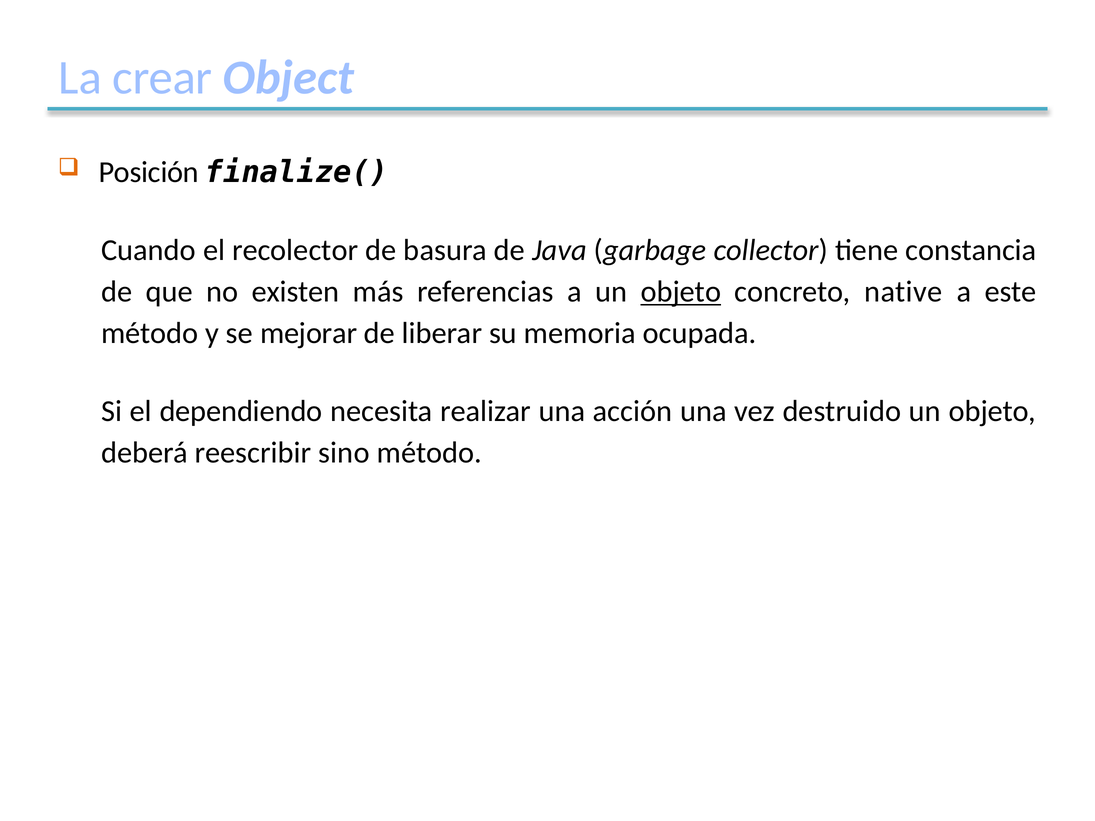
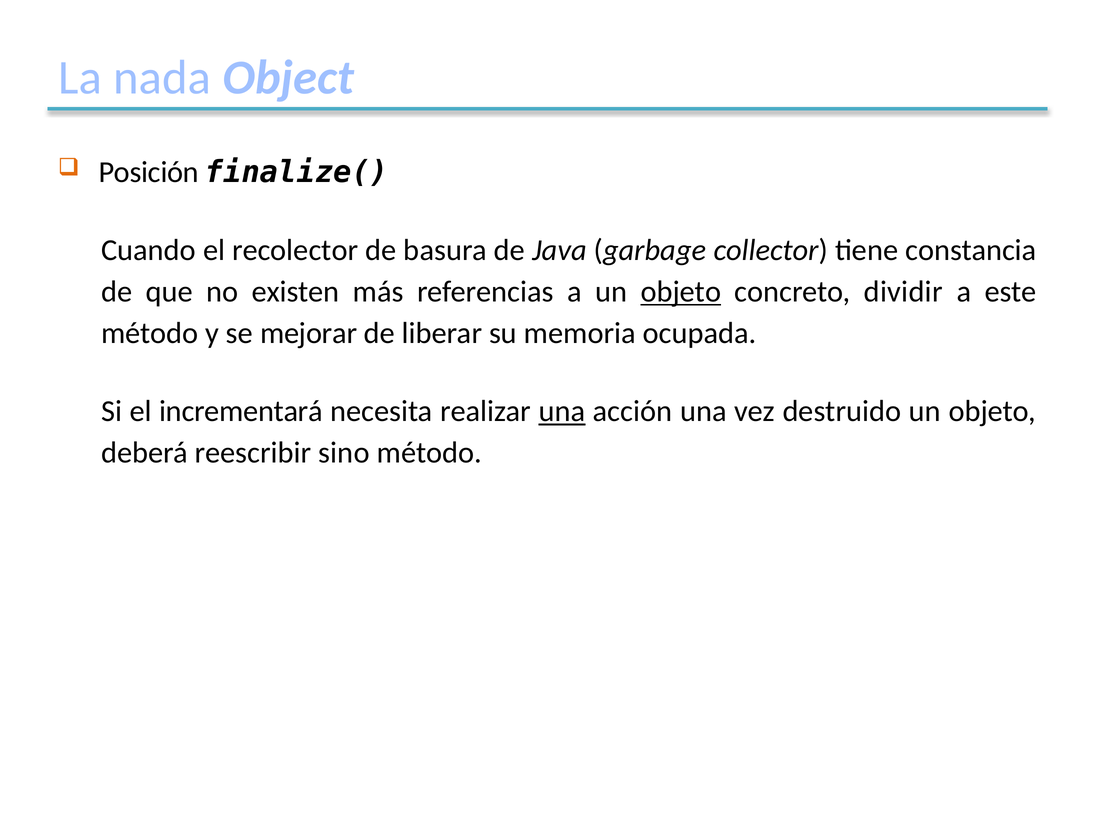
crear: crear -> nada (162, 78)
native: native -> dividir (903, 292)
dependiendo: dependiendo -> incrementará (241, 411)
una underline: none -> present (562, 411)
